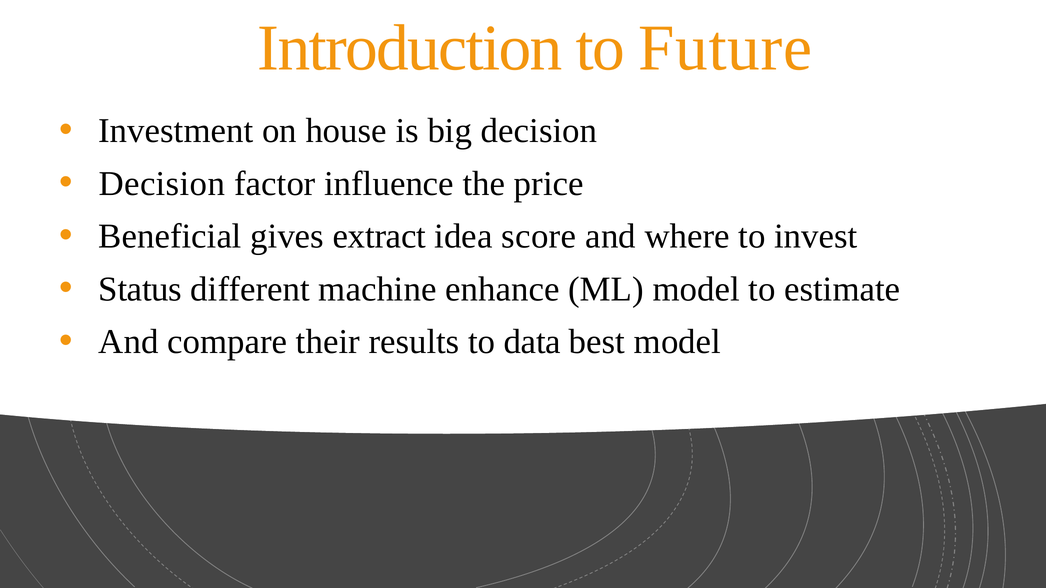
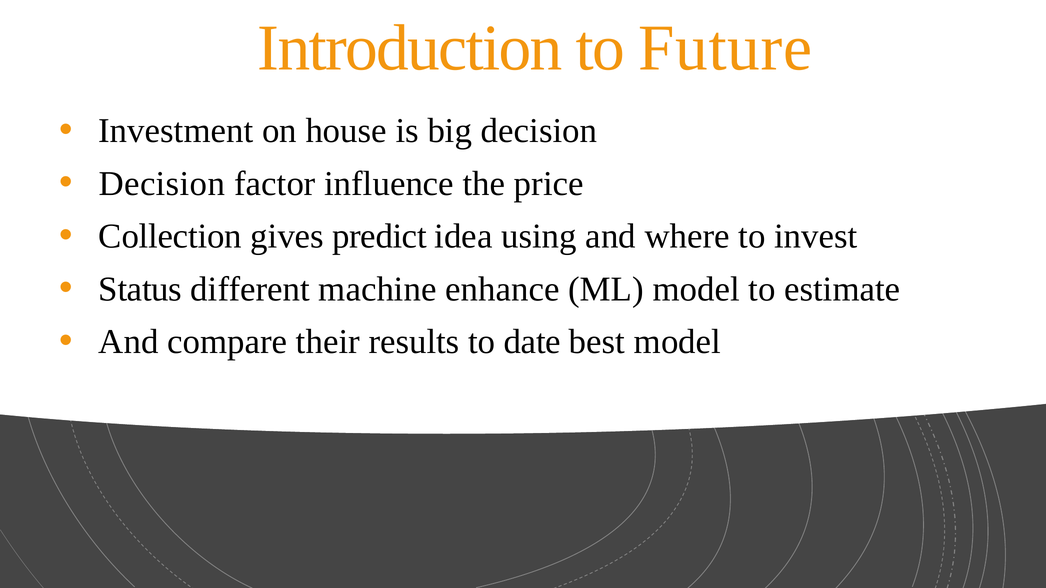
Beneficial: Beneficial -> Collection (170, 236)
extract: extract -> predict (379, 236)
score: score -> using (539, 236)
data: data -> date (532, 342)
